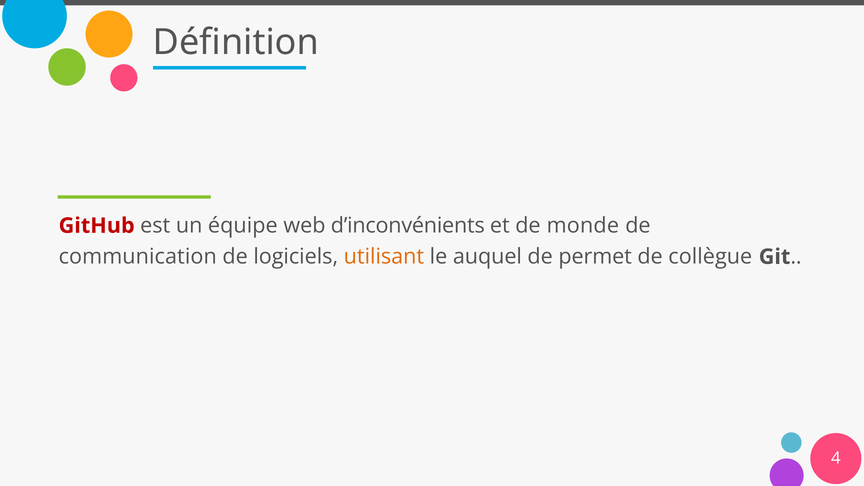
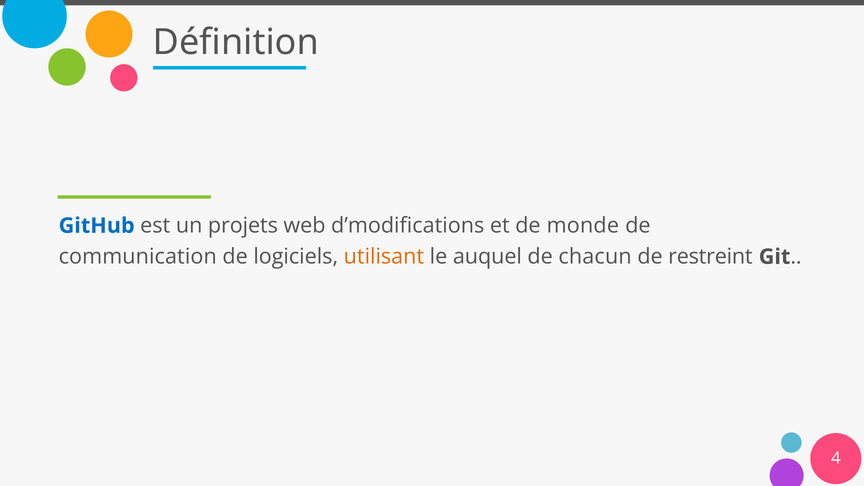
GitHub colour: red -> blue (97, 226)
équipe: équipe -> projets (243, 226)
d’inconvénients: d’inconvénients -> d’modifications (408, 226)
permet: permet -> chacun (595, 257)
collègue: collègue -> restreint (710, 257)
